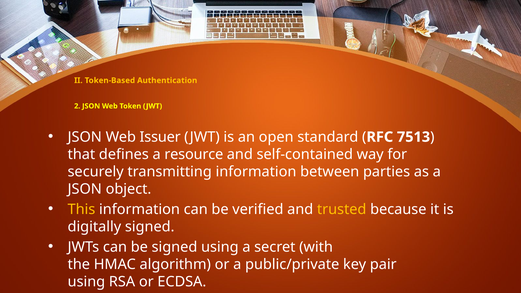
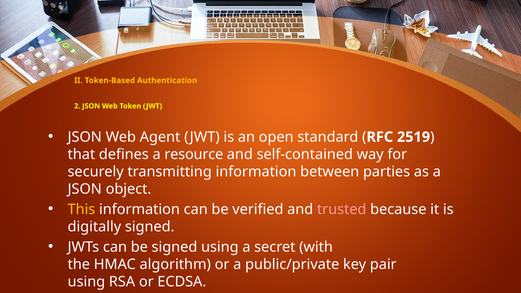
Issuer: Issuer -> Agent (160, 137)
7513: 7513 -> 2519 (414, 137)
trusted colour: yellow -> pink (342, 209)
